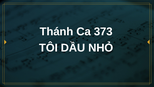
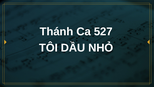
373: 373 -> 527 (103, 31)
